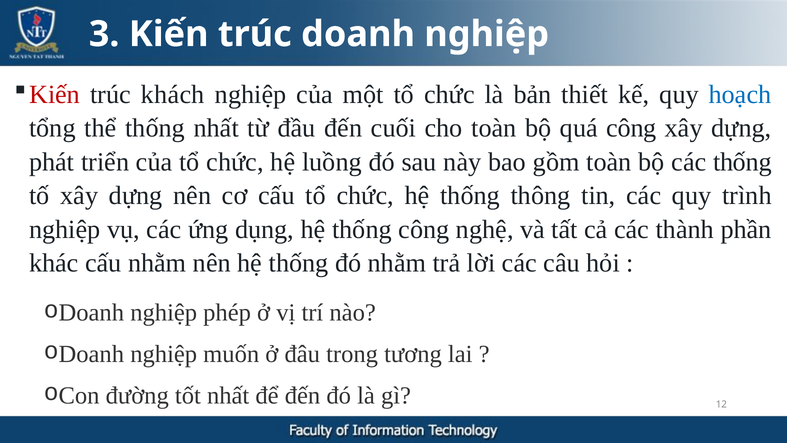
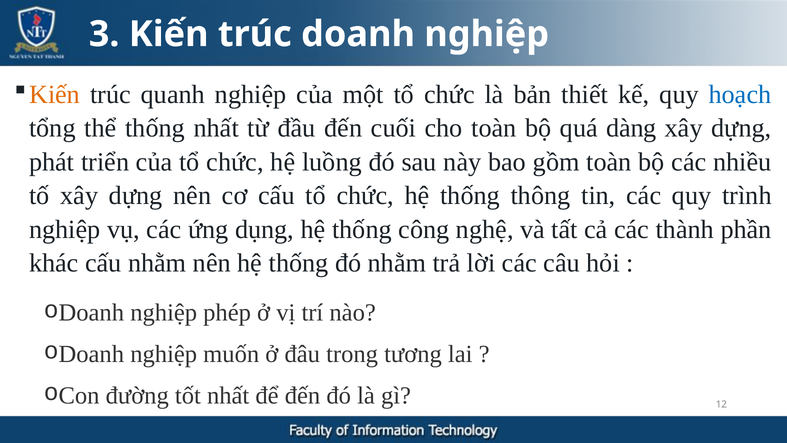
Kiến colour: red -> orange (55, 95)
khách: khách -> quanh (173, 95)
quá công: công -> dàng (631, 128)
các thống: thống -> nhiều (742, 162)
